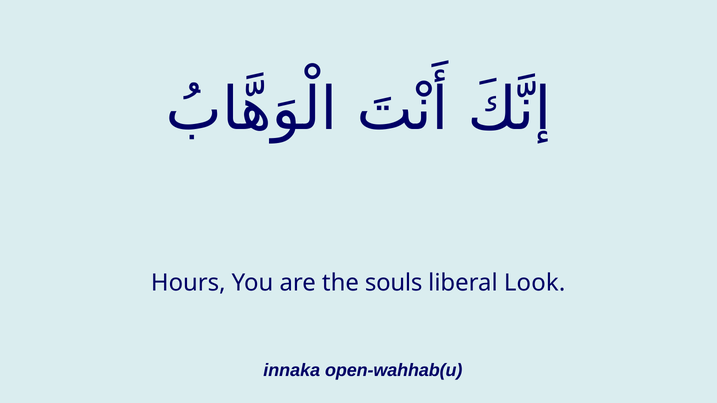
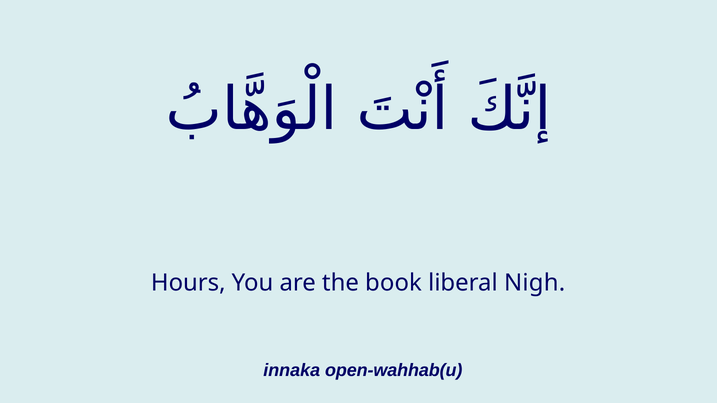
souls: souls -> book (393, 283)
Look: Look -> Nigh (535, 283)
